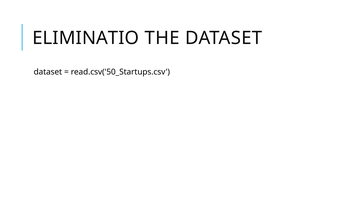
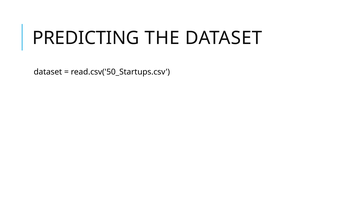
ELIMINATIO: ELIMINATIO -> PREDICTING (86, 38)
